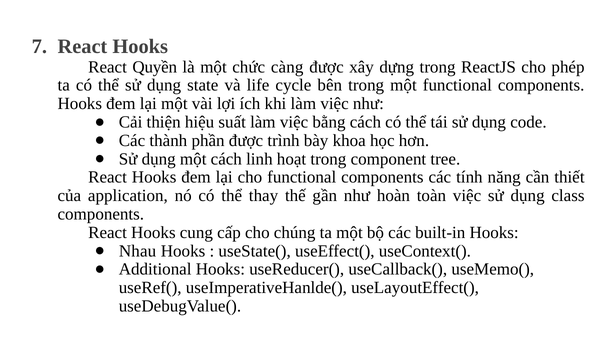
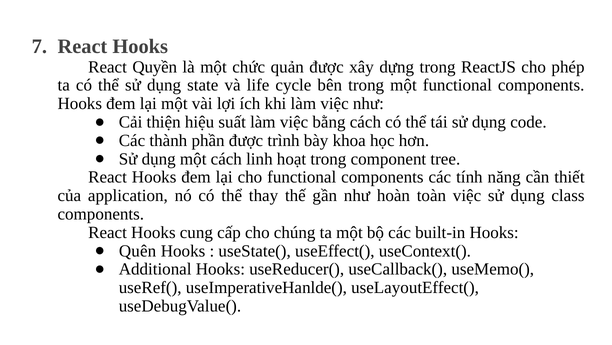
càng: càng -> quản (287, 67)
Nhau: Nhau -> Quên (138, 250)
